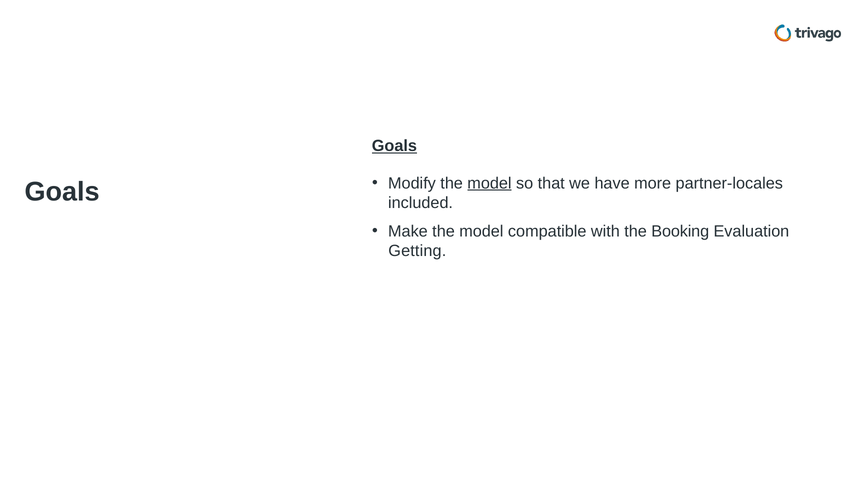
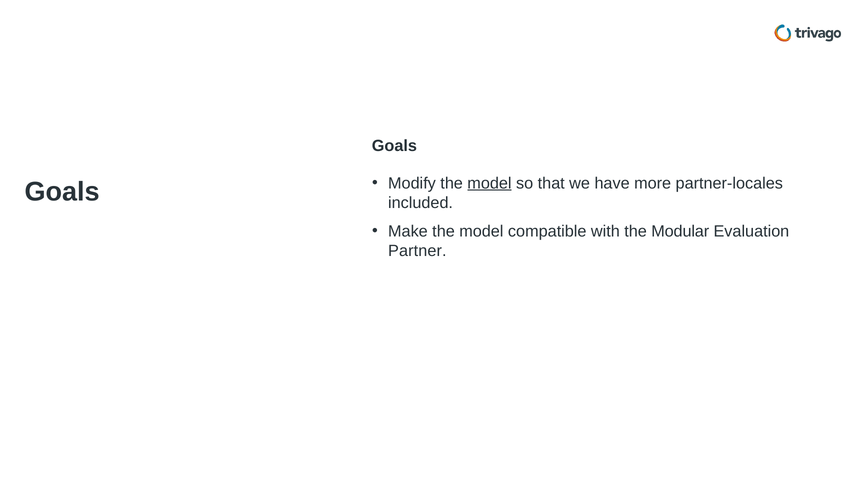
Goals underline: present -> none (394, 146)
Booking: Booking -> Modular (680, 231)
Getting: Getting -> Partner (417, 251)
